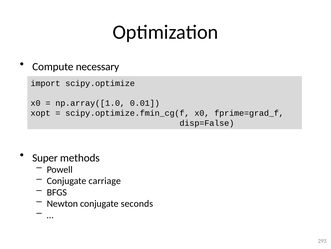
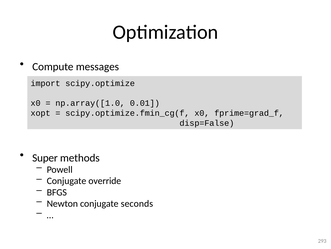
necessary: necessary -> messages (97, 67)
carriage: carriage -> override (105, 181)
